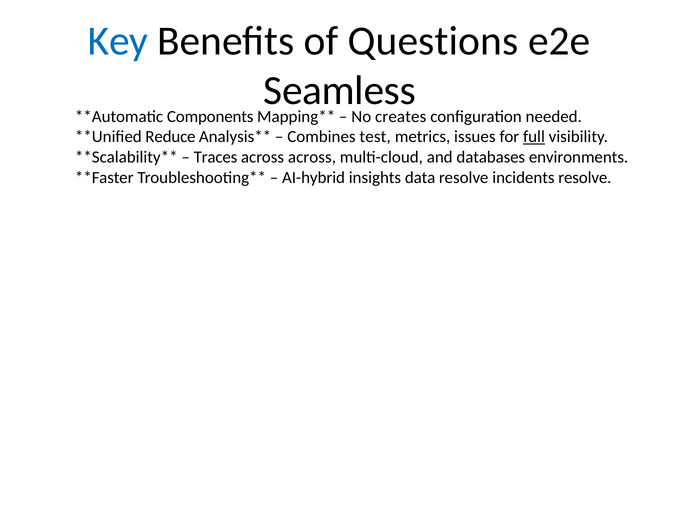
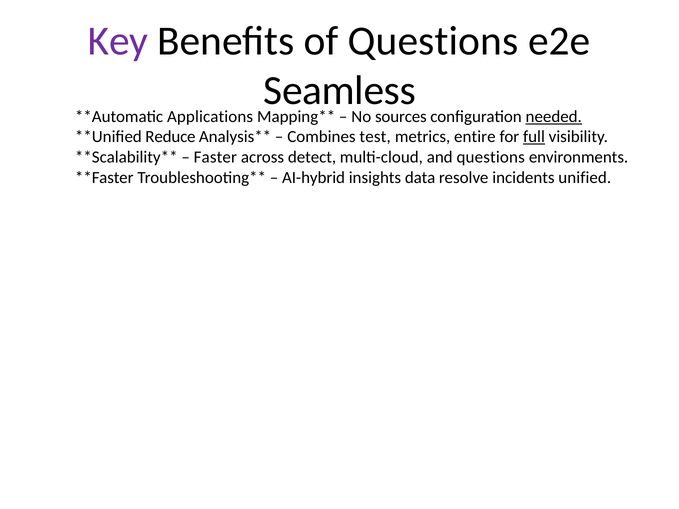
Key colour: blue -> purple (118, 41)
Components: Components -> Applications (210, 117)
creates: creates -> sources (401, 117)
needed underline: none -> present (554, 117)
issues: issues -> entire (475, 137)
Traces: Traces -> Faster (215, 157)
across across: across -> detect (312, 157)
and databases: databases -> questions (491, 157)
incidents resolve: resolve -> unified (585, 178)
